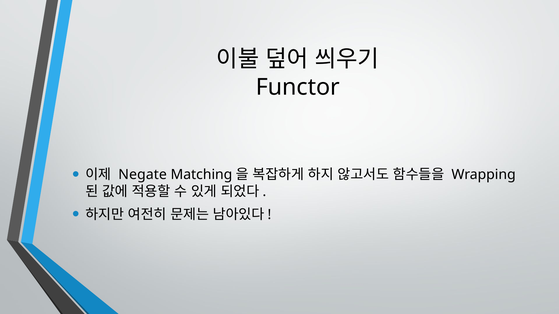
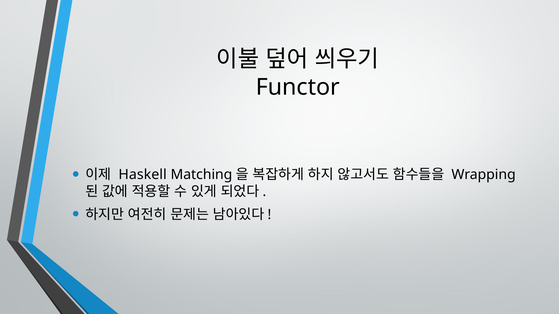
Negate: Negate -> Haskell (143, 175)
